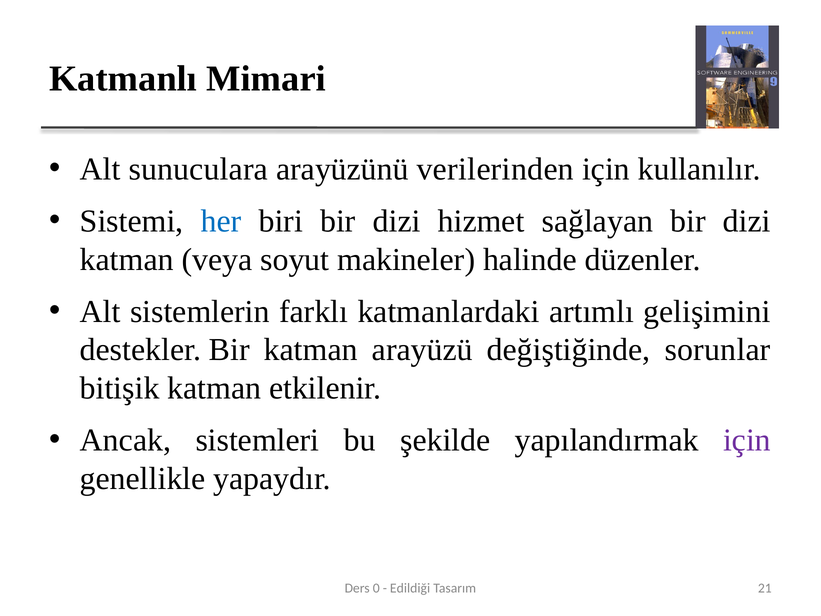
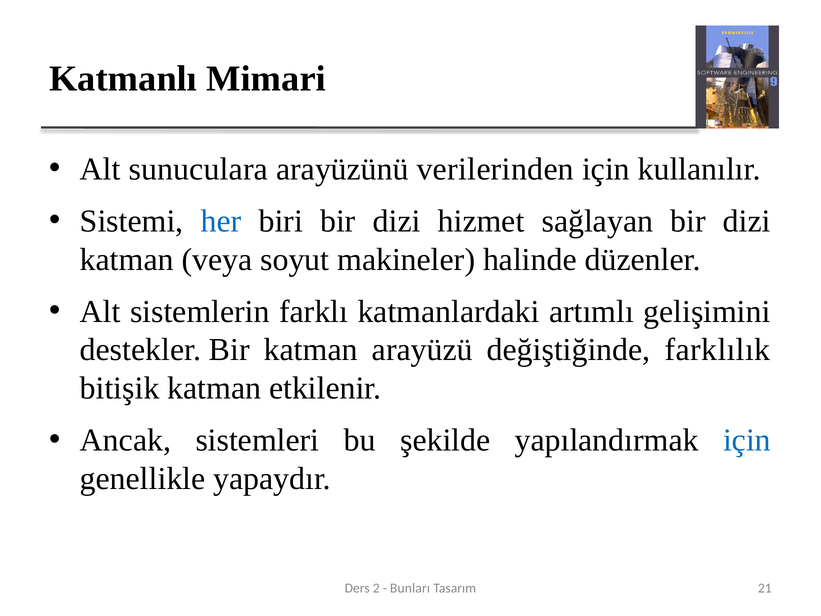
sorunlar: sorunlar -> farklılık (718, 350)
için colour: purple -> blue (747, 440)
0: 0 -> 2 (376, 588)
Edildiği: Edildiği -> Bunları (410, 588)
